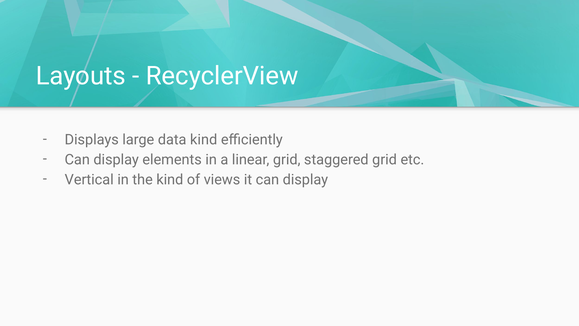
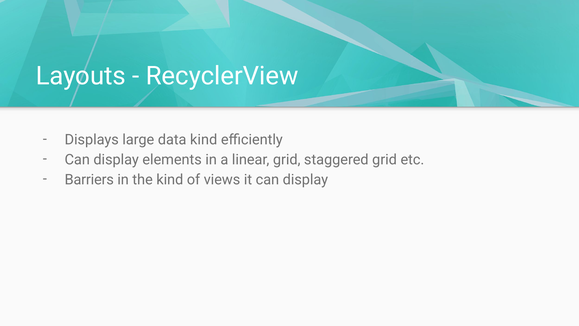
Vertical: Vertical -> Barriers (89, 180)
